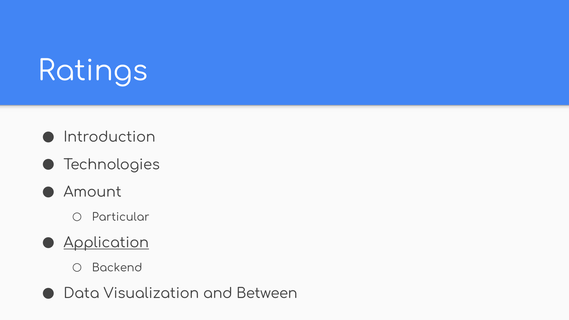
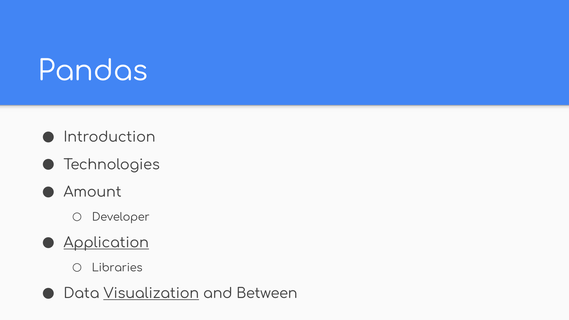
Ratings: Ratings -> Pandas (93, 71)
Particular: Particular -> Developer (121, 217)
Backend: Backend -> Libraries (117, 268)
Visualization underline: none -> present (151, 294)
